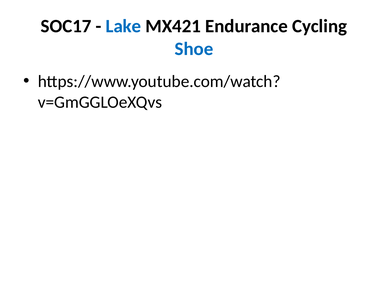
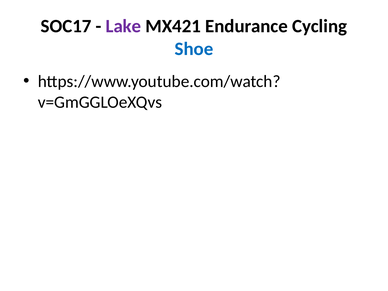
Lake colour: blue -> purple (123, 26)
